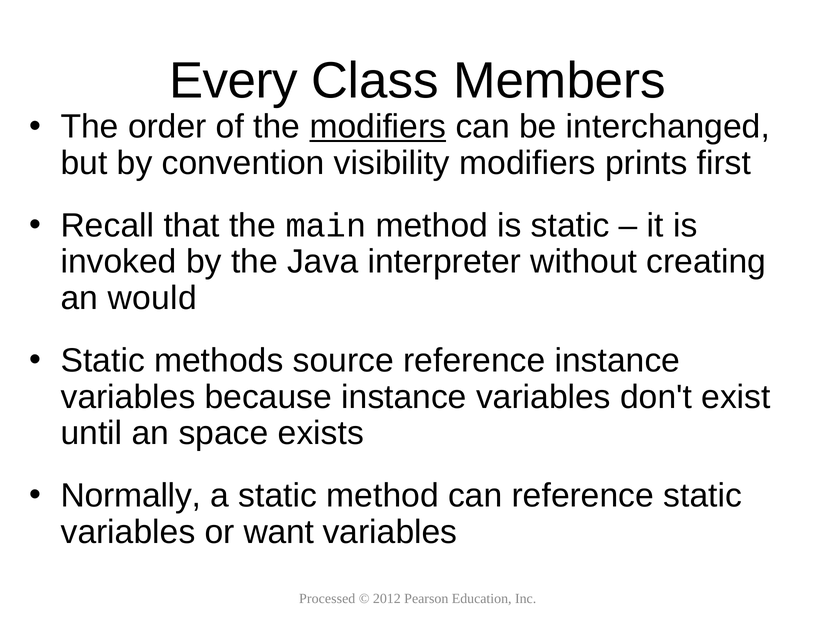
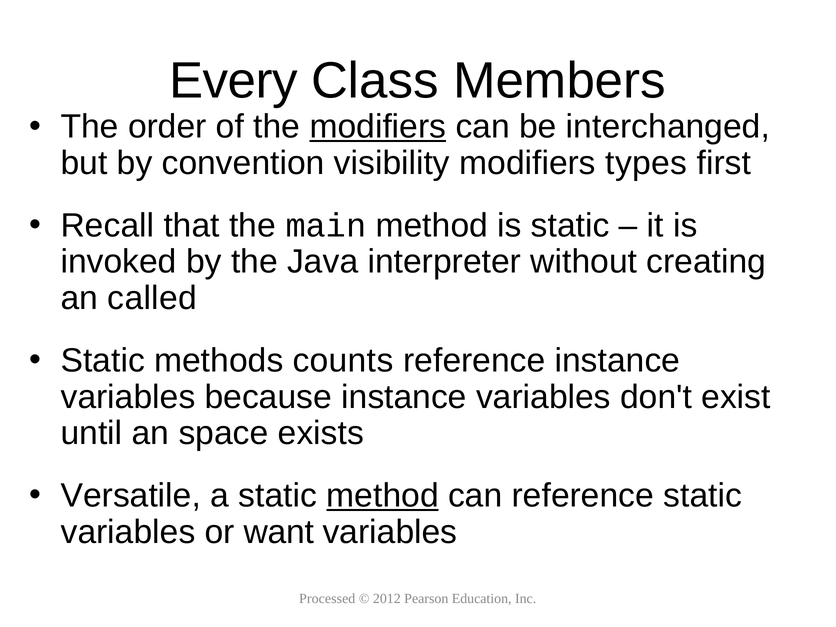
prints: prints -> types (646, 163)
would: would -> called (152, 298)
source: source -> counts (343, 361)
Normally: Normally -> Versatile (131, 496)
method underline: none -> present (383, 496)
